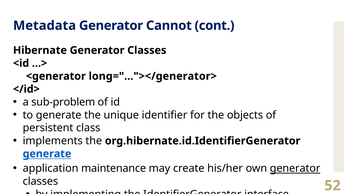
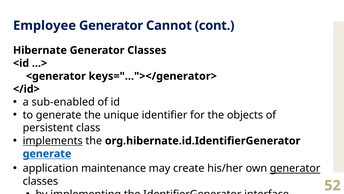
Metadata: Metadata -> Employee (45, 26)
long="…"></generator>: long="…"></generator> -> keys="…"></generator> (153, 76)
sub-problem: sub-problem -> sub-enabled (63, 102)
implements underline: none -> present (53, 140)
